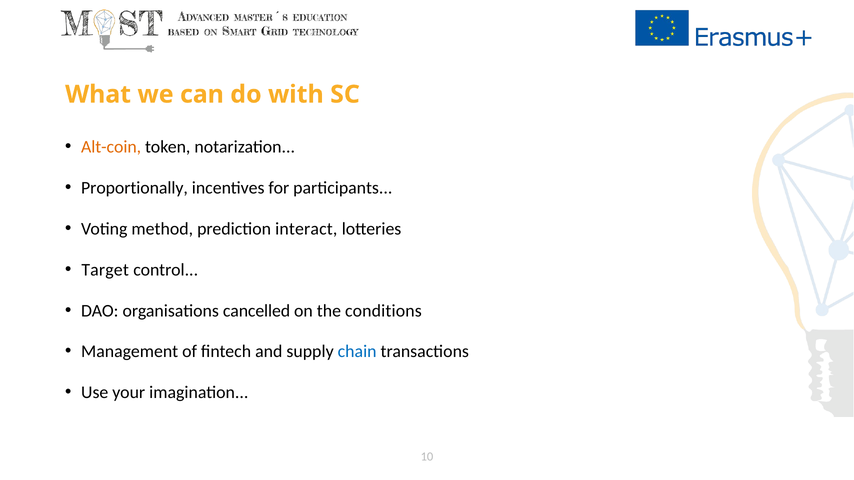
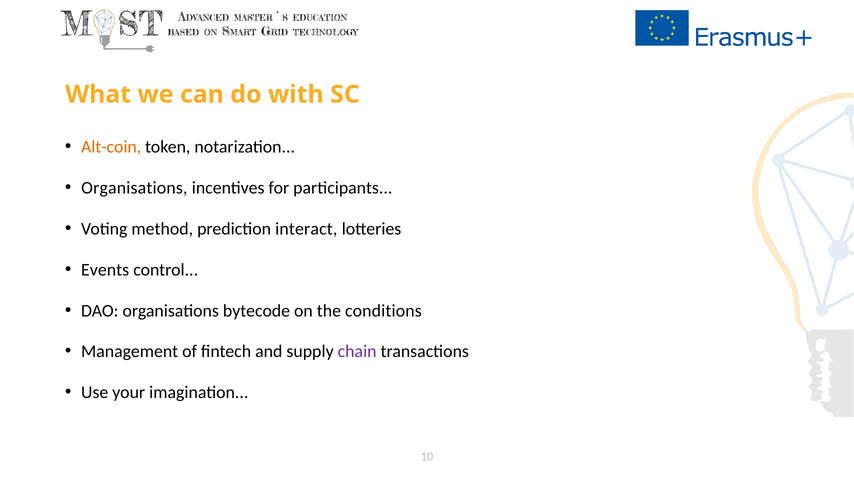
Proportionally: Proportionally -> Organisations (134, 188)
Target: Target -> Events (105, 270)
cancelled: cancelled -> bytecode (256, 311)
chain colour: blue -> purple (357, 352)
